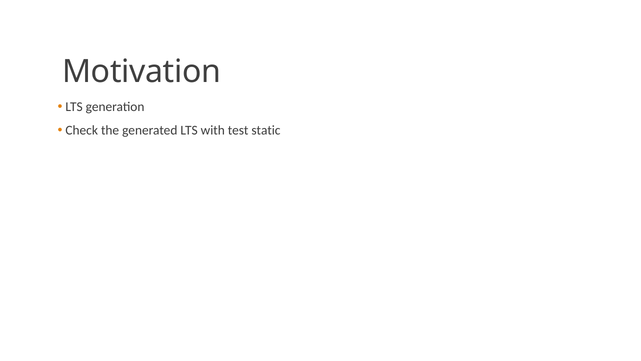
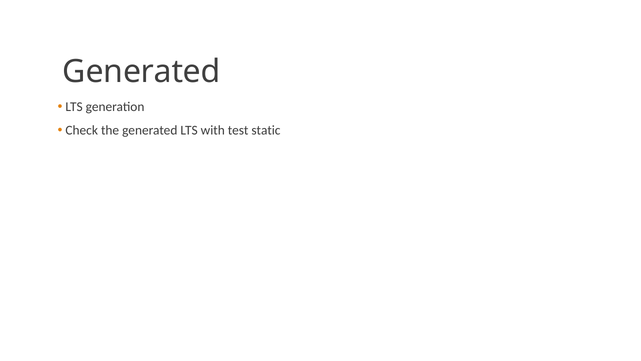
Motivation: Motivation -> Generated (142, 72)
